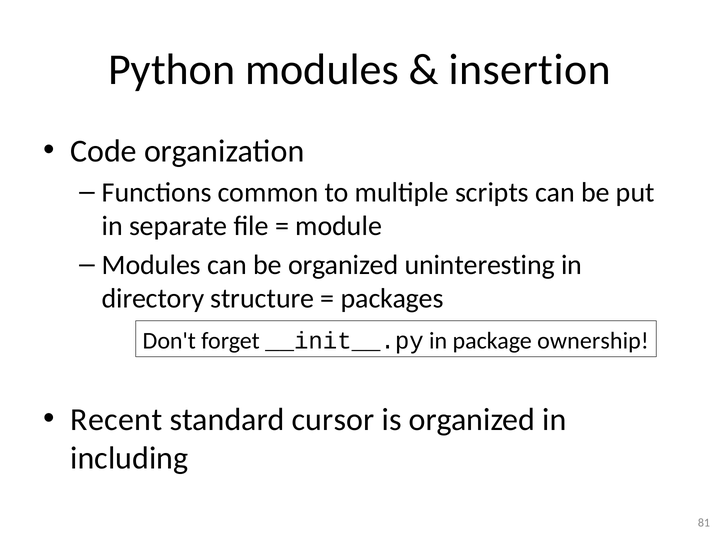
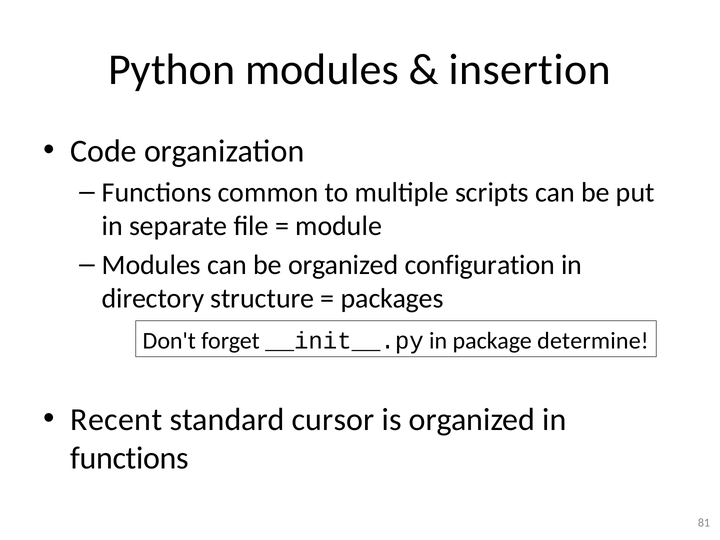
uninteresting: uninteresting -> configuration (480, 265)
ownership: ownership -> determine (593, 341)
including: including -> functions (129, 458)
